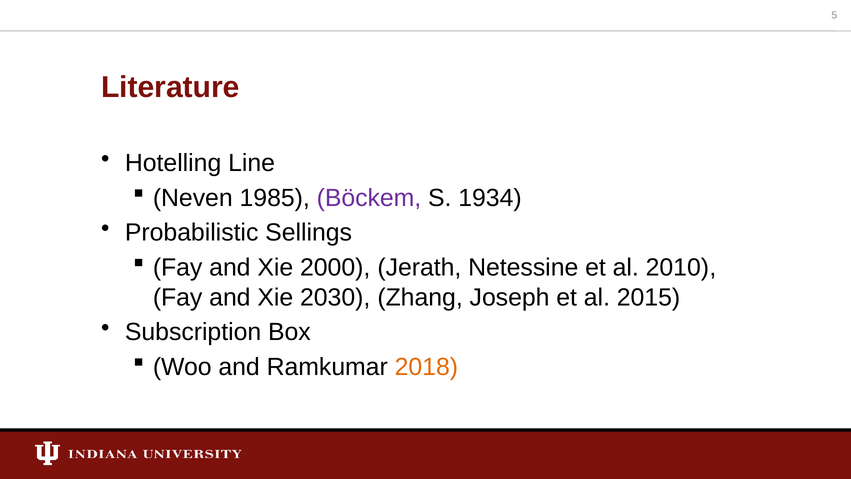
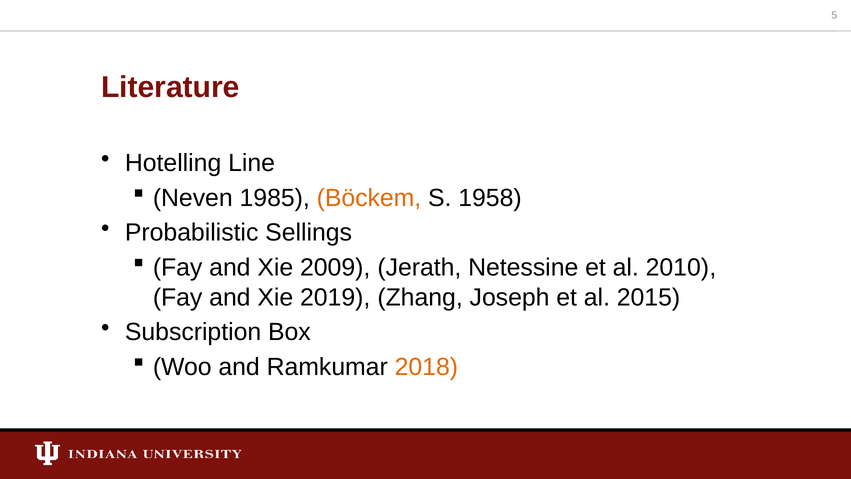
Böckem colour: purple -> orange (369, 198)
1934: 1934 -> 1958 (490, 198)
2000: 2000 -> 2009 (335, 267)
2030: 2030 -> 2019 (335, 297)
